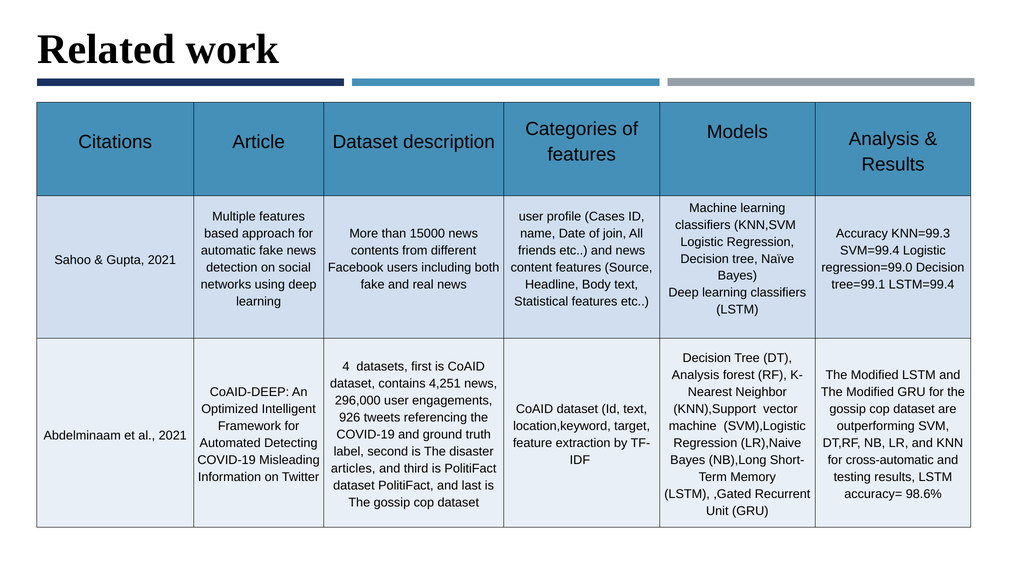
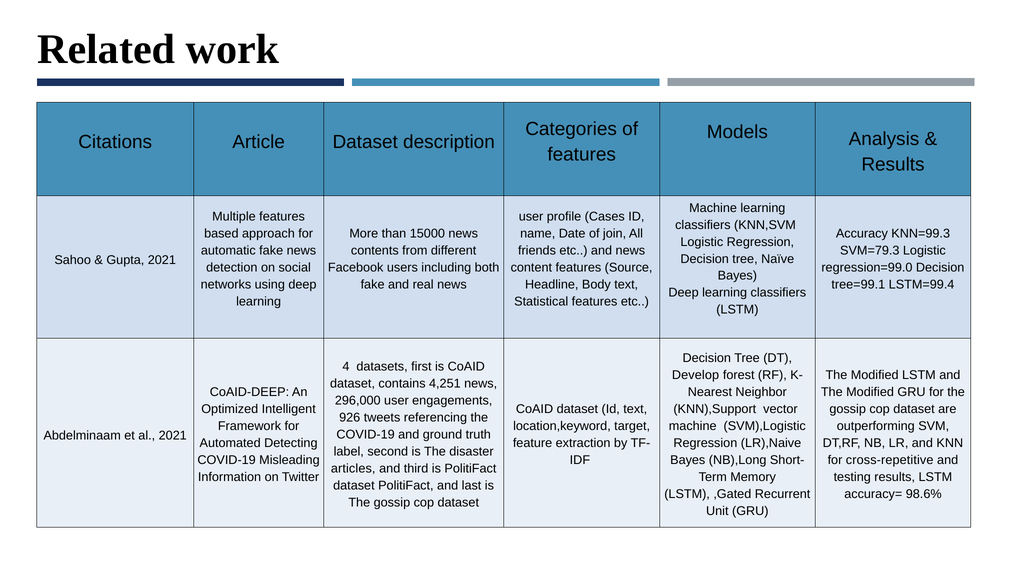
SVM=99.4: SVM=99.4 -> SVM=79.3 (870, 251)
Analysis: Analysis -> Develop (695, 375)
cross-automatic: cross-automatic -> cross-repetitive (890, 460)
